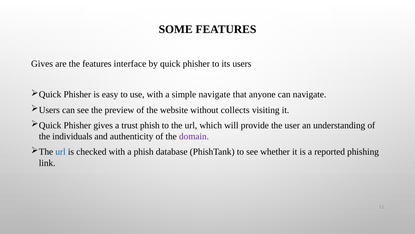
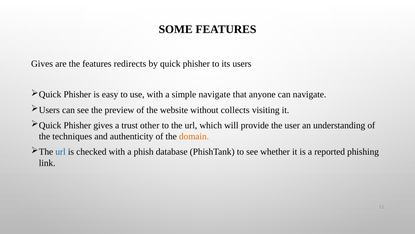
interface: interface -> redirects (130, 64)
trust phish: phish -> other (150, 125)
individuals: individuals -> techniques (72, 136)
domain colour: purple -> orange (194, 136)
